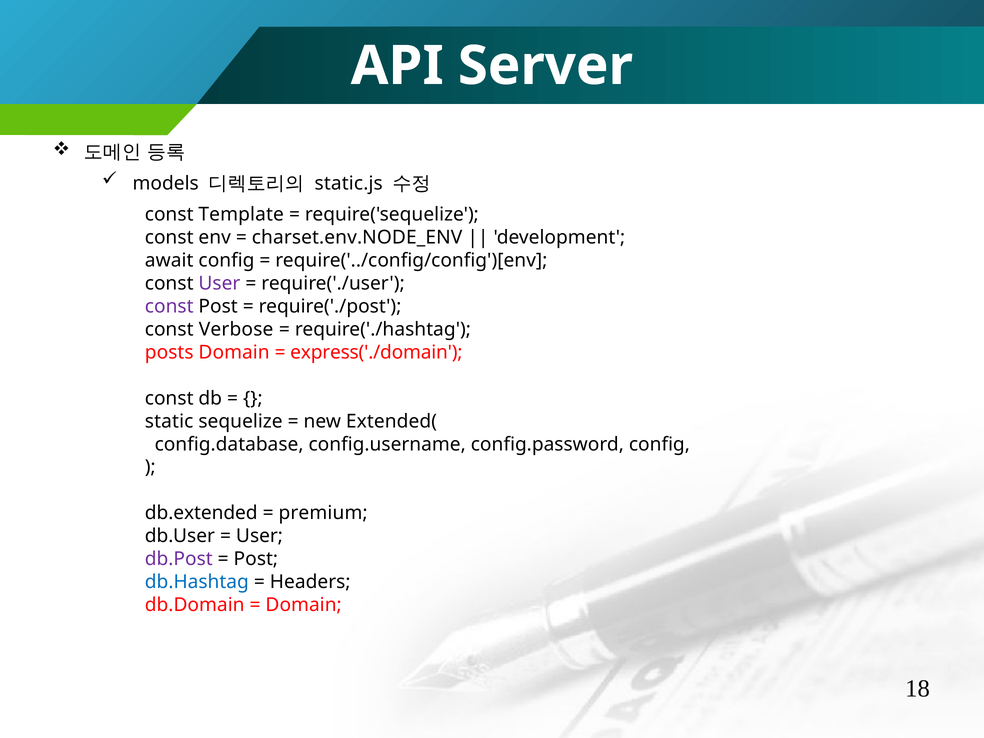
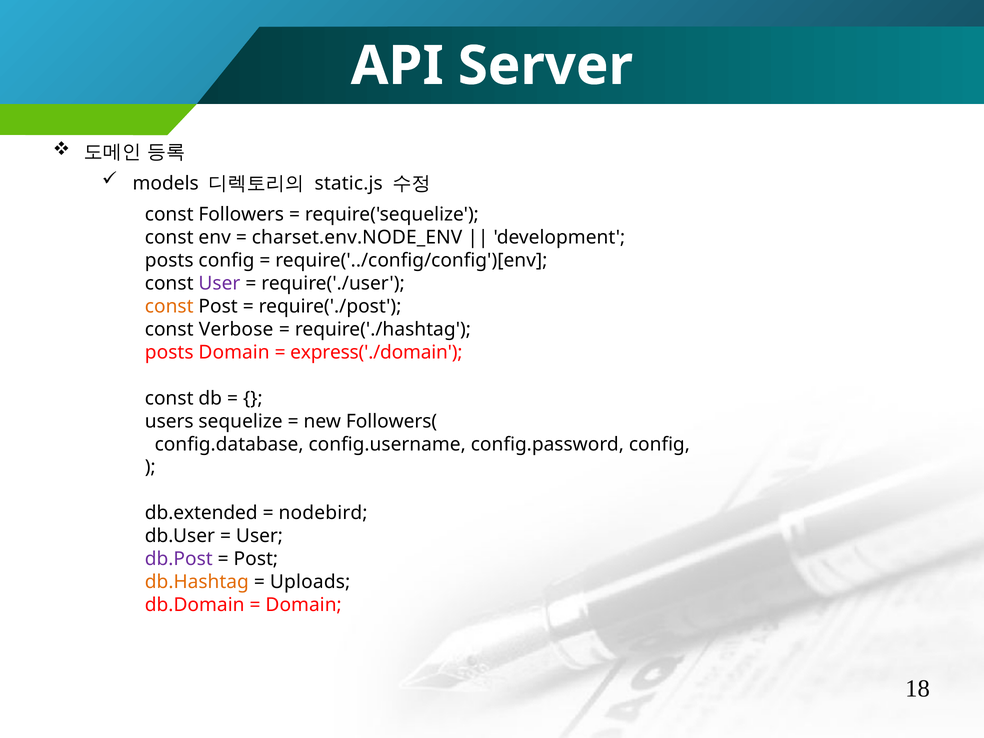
Template: Template -> Followers (241, 214)
await: await -> posts (169, 260)
const colour: purple -> orange (169, 306)
static: static -> users (169, 421)
Extended(: Extended( -> Followers( (392, 421)
premium: premium -> nodebird (323, 513)
db.Hashtag colour: blue -> orange (197, 582)
Headers: Headers -> Uploads (310, 582)
